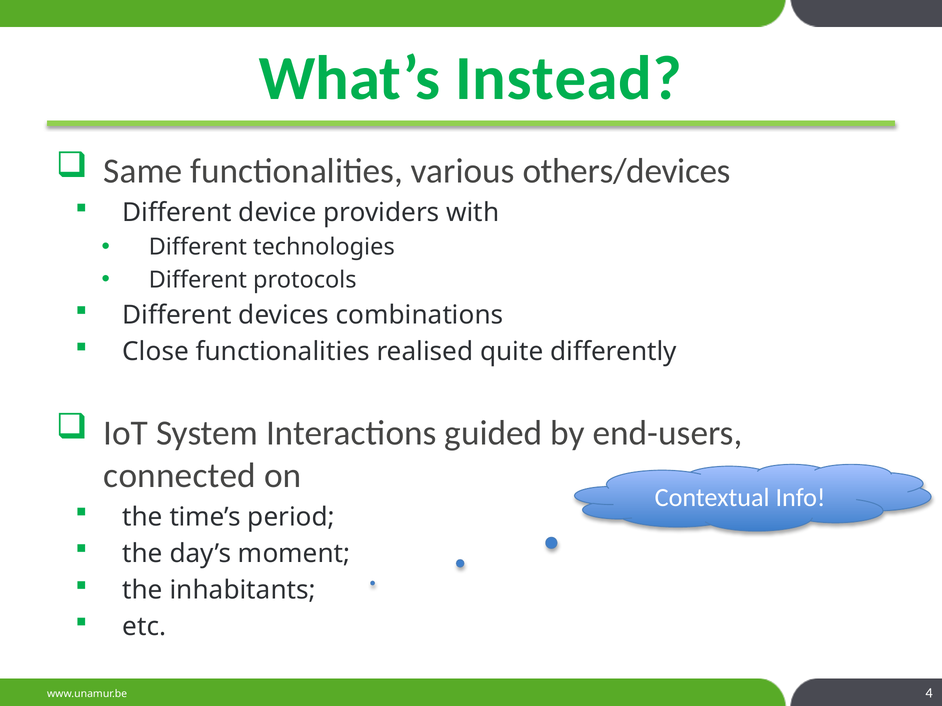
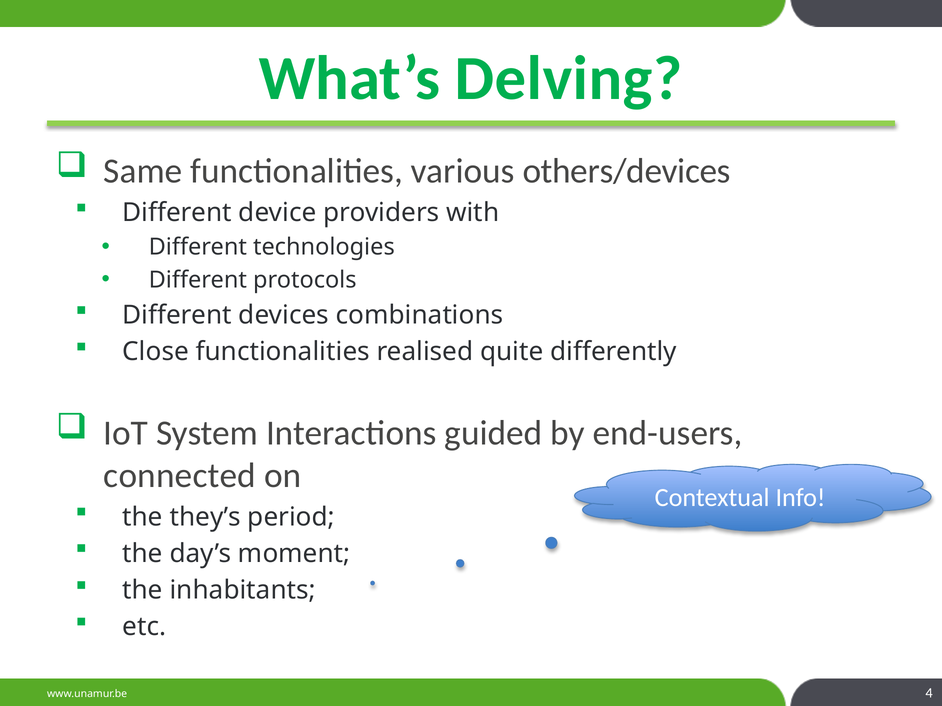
Instead: Instead -> Delving (568, 79)
time’s: time’s -> they’s (205, 517)
